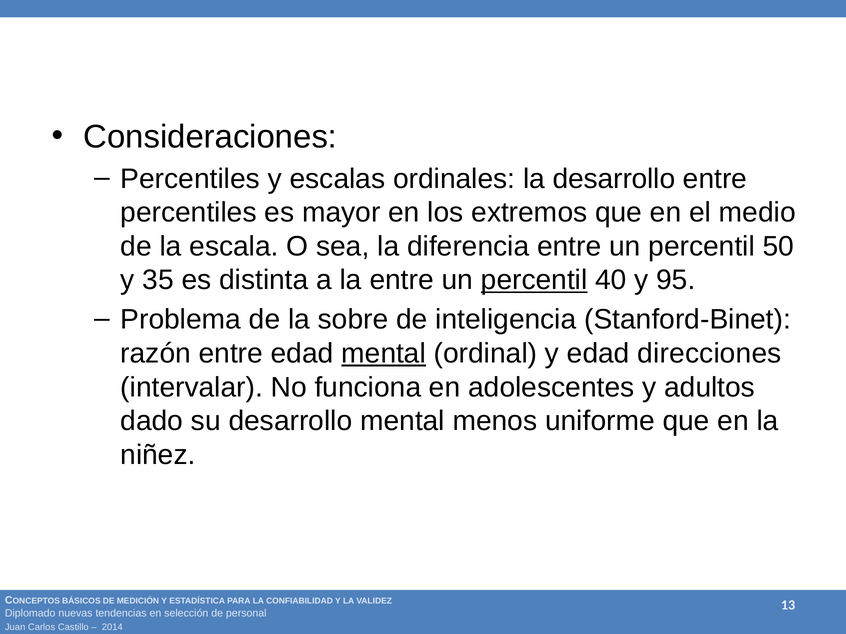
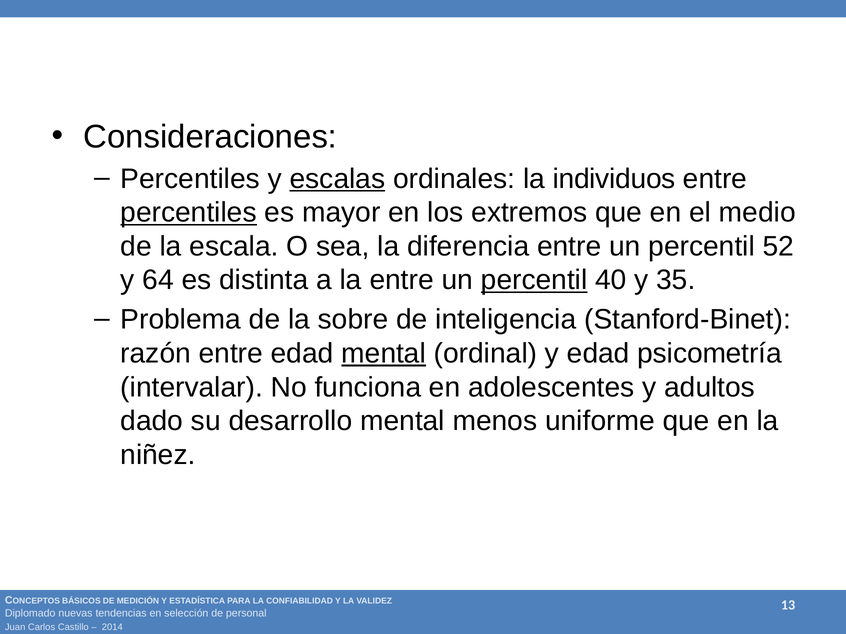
escalas underline: none -> present (337, 179)
la desarrollo: desarrollo -> individuos (614, 179)
percentiles underline: none -> present (189, 213)
50: 50 -> 52 (778, 247)
35: 35 -> 64 (158, 280)
95: 95 -> 35 (676, 280)
direcciones: direcciones -> psicometría (710, 354)
